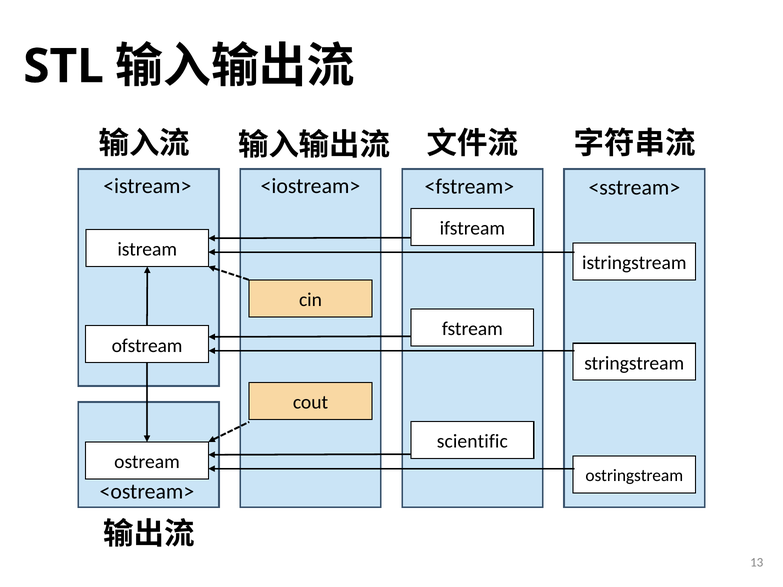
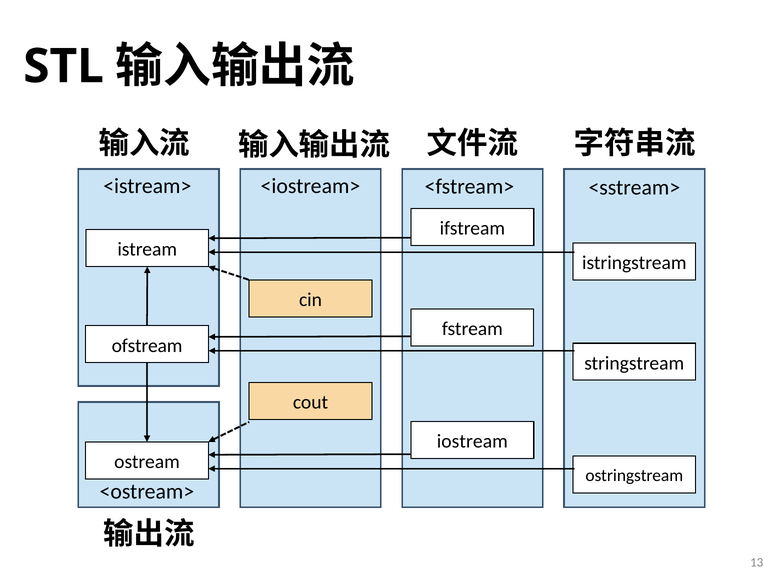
scientific: scientific -> iostream (472, 442)
